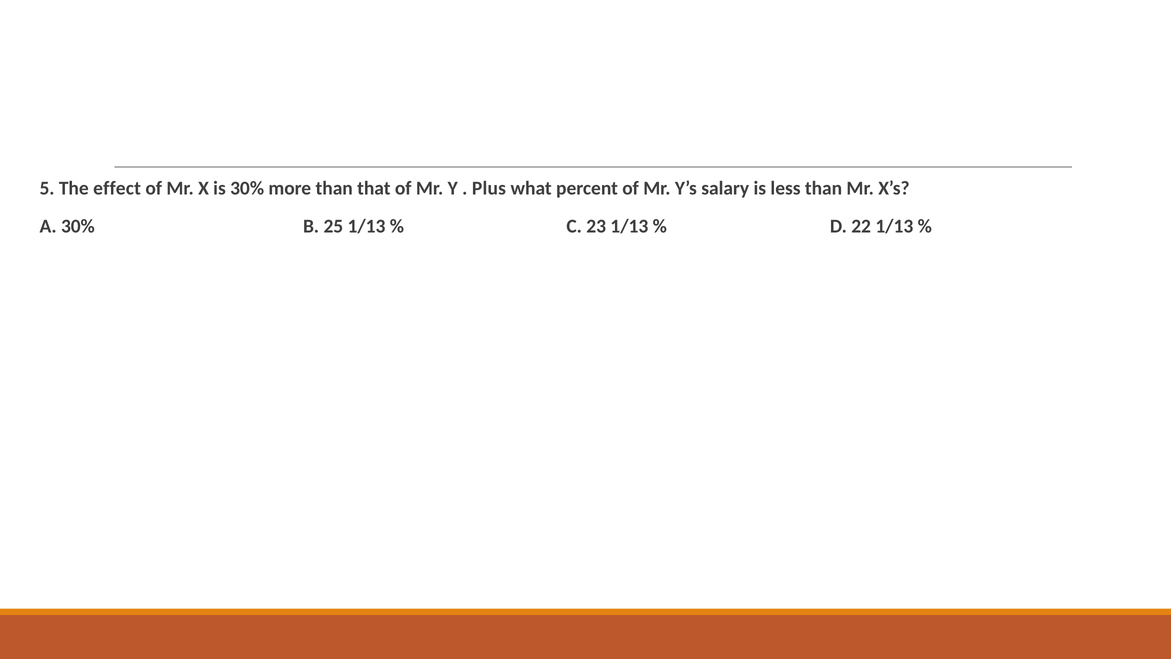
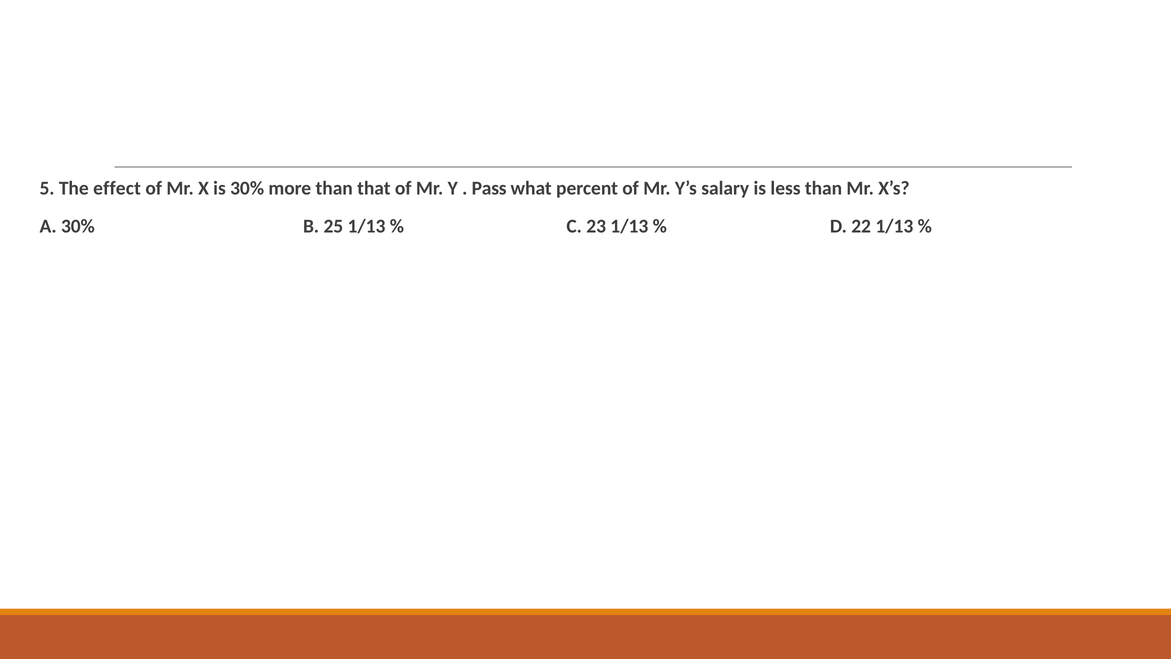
Plus: Plus -> Pass (489, 188)
